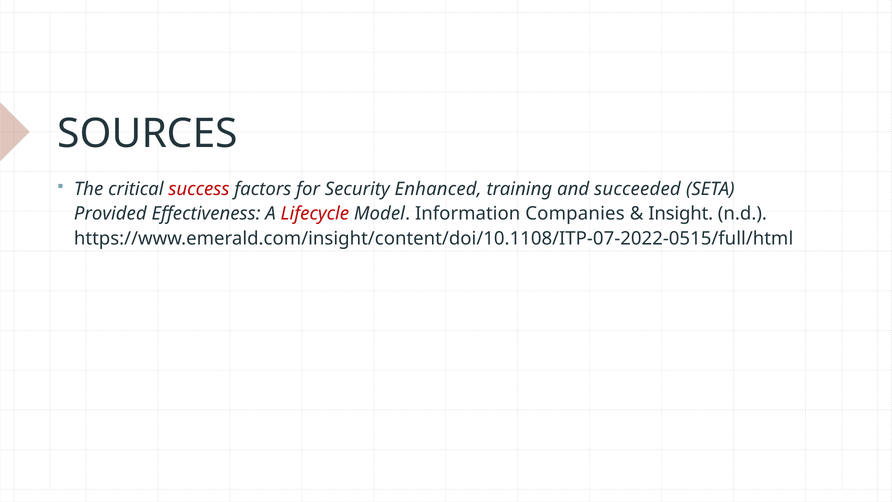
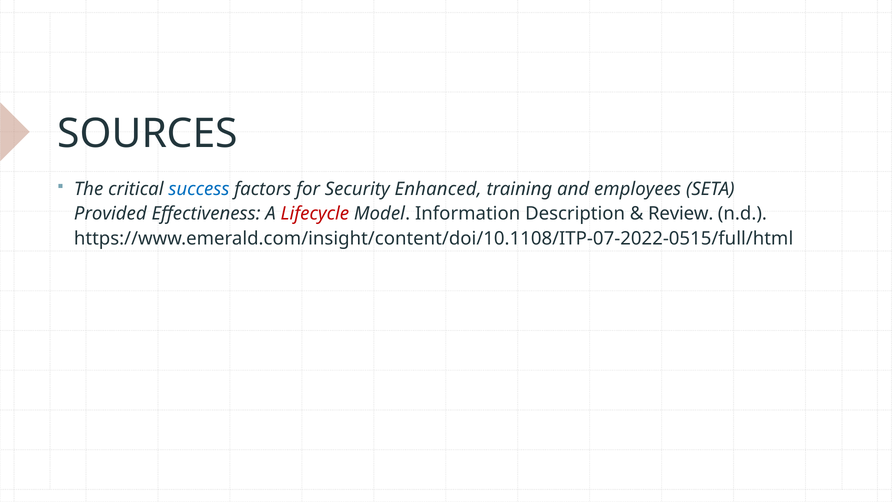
success colour: red -> blue (199, 189)
succeeded: succeeded -> employees (638, 189)
Companies: Companies -> Description (575, 214)
Insight: Insight -> Review (681, 214)
